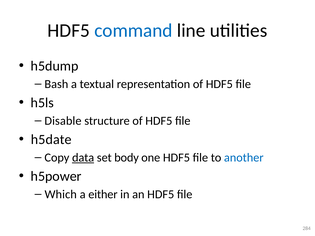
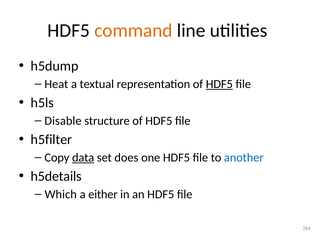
command colour: blue -> orange (133, 30)
Bash: Bash -> Heat (56, 84)
HDF5 underline: none -> present (219, 84)
h5date: h5date -> h5filter (51, 140)
body: body -> does (126, 158)
h5power: h5power -> h5details (56, 176)
